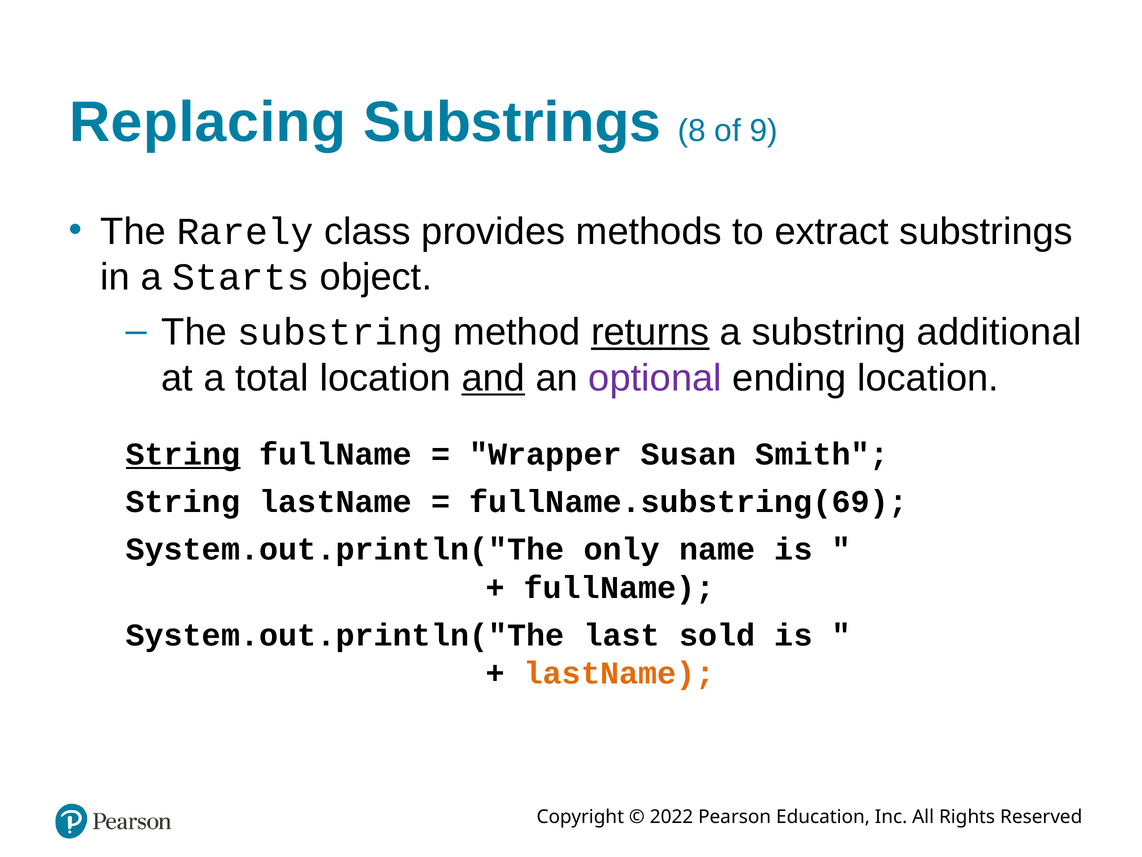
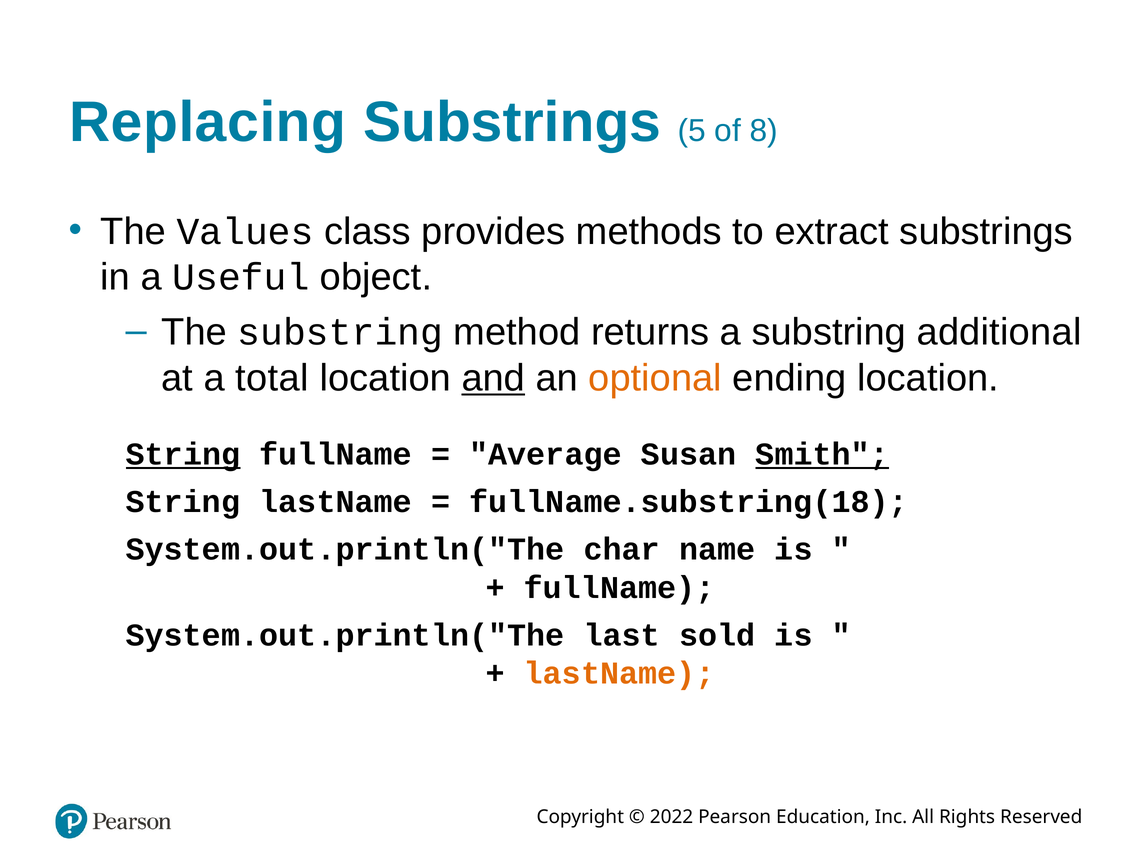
8: 8 -> 5 (692, 131)
9: 9 -> 8 (764, 131)
Rarely: Rarely -> Values (245, 231)
Starts: Starts -> Useful (241, 277)
returns underline: present -> none (650, 332)
optional colour: purple -> orange (655, 378)
Wrapper: Wrapper -> Average (545, 454)
Smith underline: none -> present (822, 454)
fullName.substring(69: fullName.substring(69 -> fullName.substring(18 (689, 501)
only: only -> char (622, 549)
